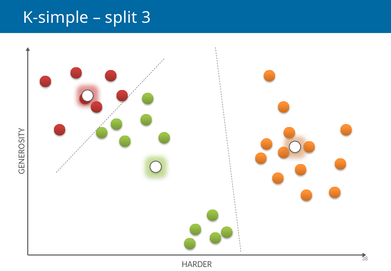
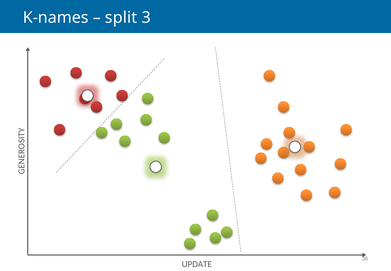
K-simple: K-simple -> K-names (56, 18)
HARDER: HARDER -> UPDATE (197, 264)
